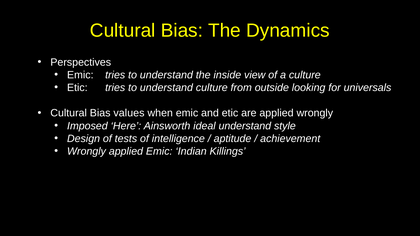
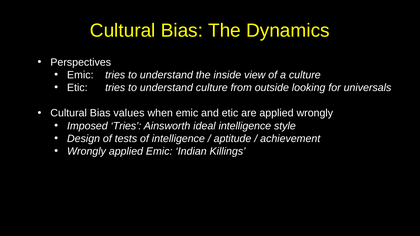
Imposed Here: Here -> Tries (126, 126)
ideal understand: understand -> intelligence (245, 126)
